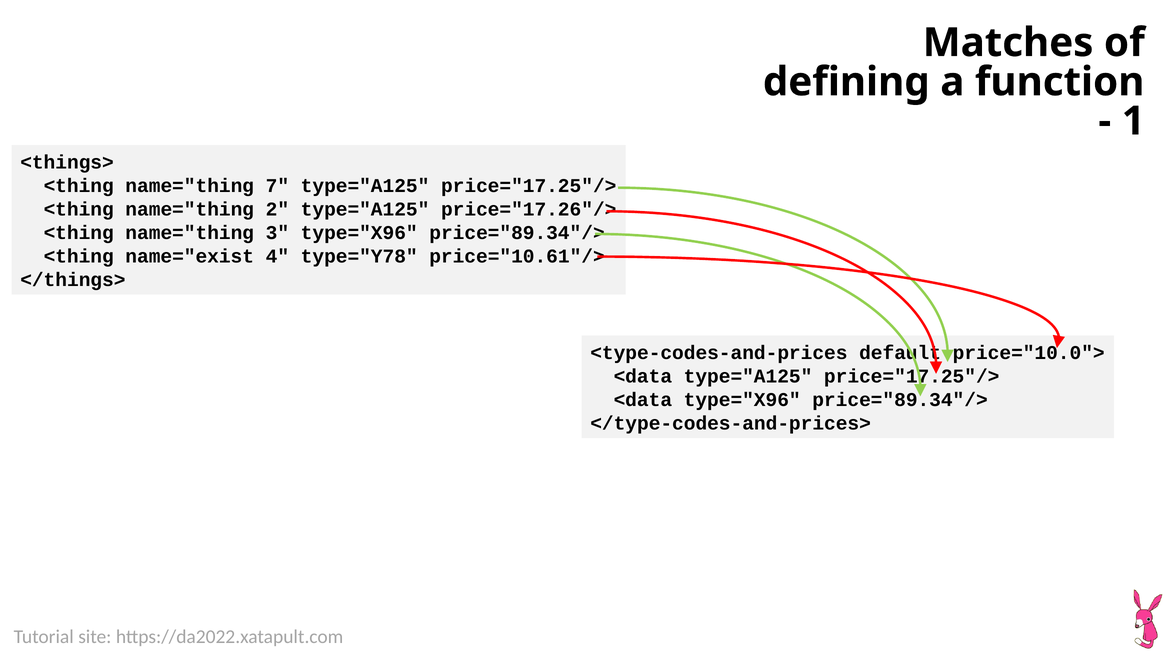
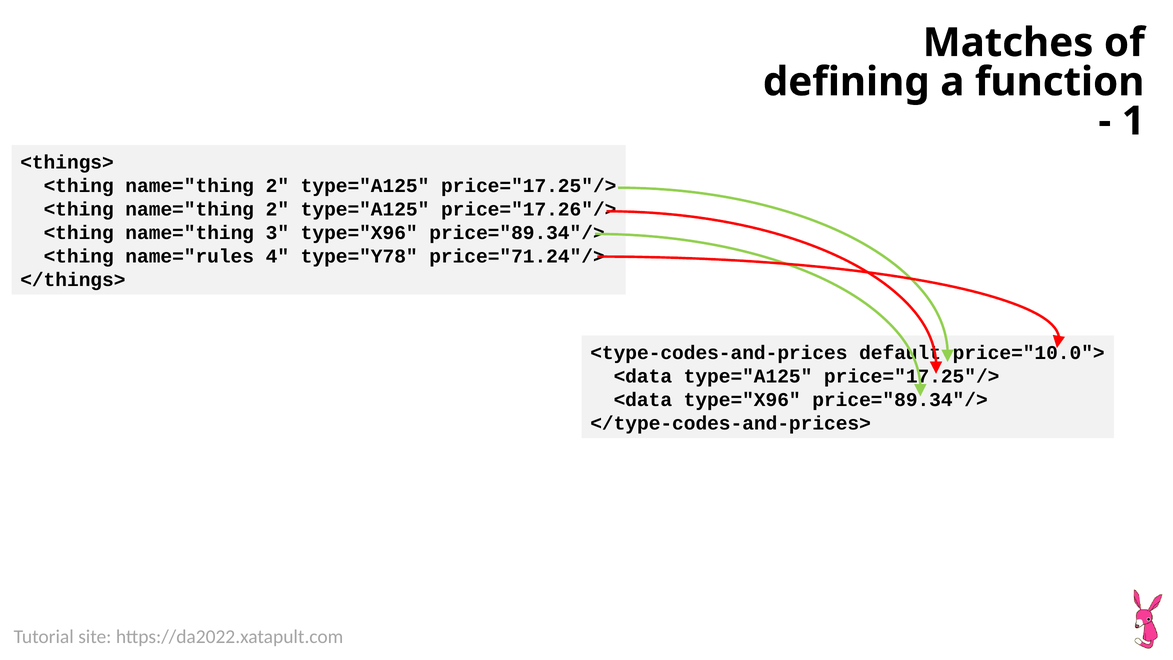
7: 7 -> 2 (277, 186)
name="exist: name="exist -> name="rules (190, 256)
price="10.61"/>: price="10.61"/> -> price="71.24"/> (517, 256)
